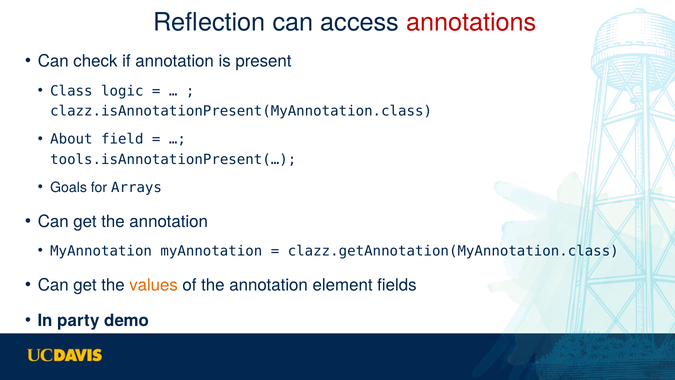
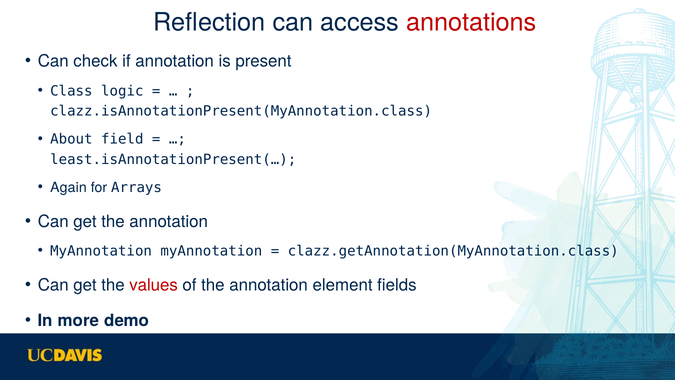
tools.isAnnotationPresent(…: tools.isAnnotationPresent(… -> least.isAnnotationPresent(… (173, 159)
Goals: Goals -> Again (68, 187)
values colour: orange -> red (154, 285)
party: party -> more (78, 320)
